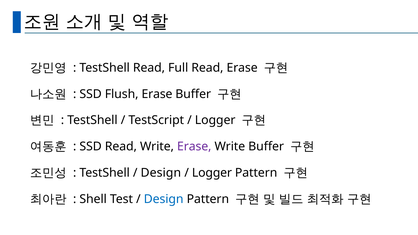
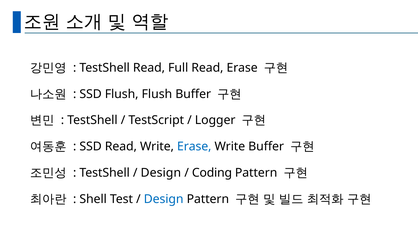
Flush Erase: Erase -> Flush (157, 94)
Erase colour: purple -> blue (194, 147)
Logger: Logger -> Coding (212, 173)
